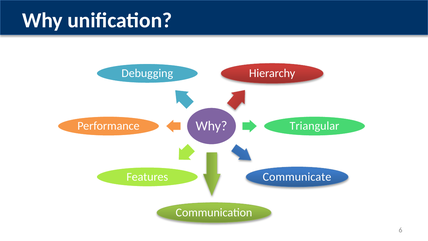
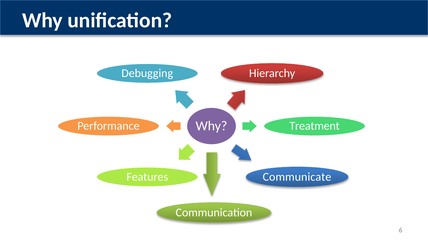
Triangular: Triangular -> Treatment (315, 126)
